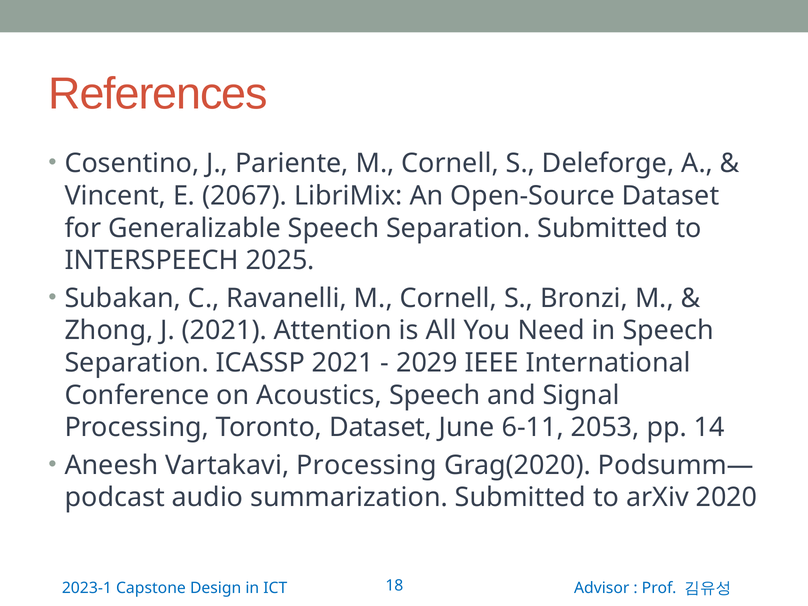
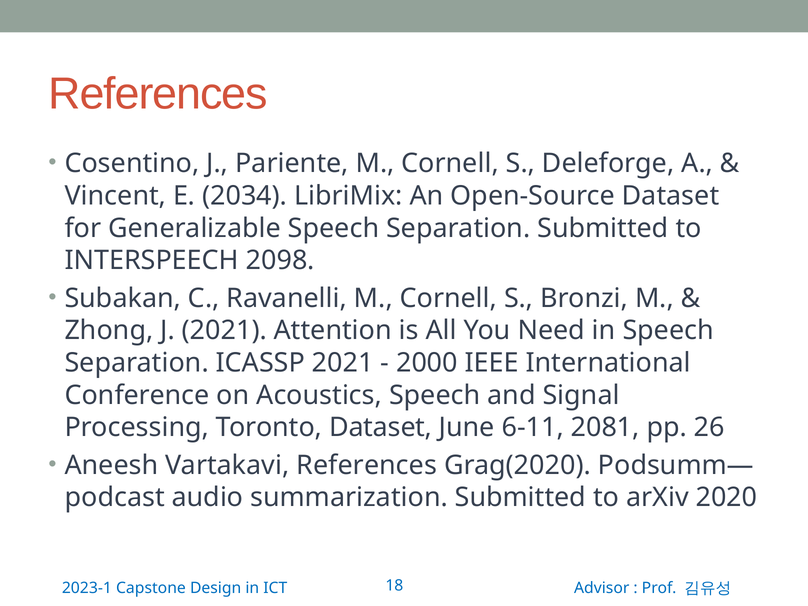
2067: 2067 -> 2034 (245, 196)
2025: 2025 -> 2098 (280, 260)
2029: 2029 -> 2000 (427, 363)
2053: 2053 -> 2081 (605, 427)
14: 14 -> 26 (709, 427)
Vartakavi Processing: Processing -> References (367, 465)
